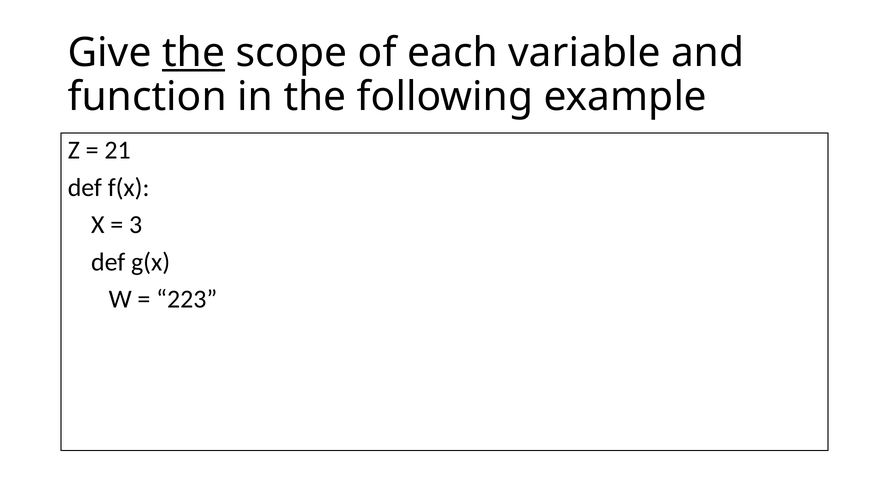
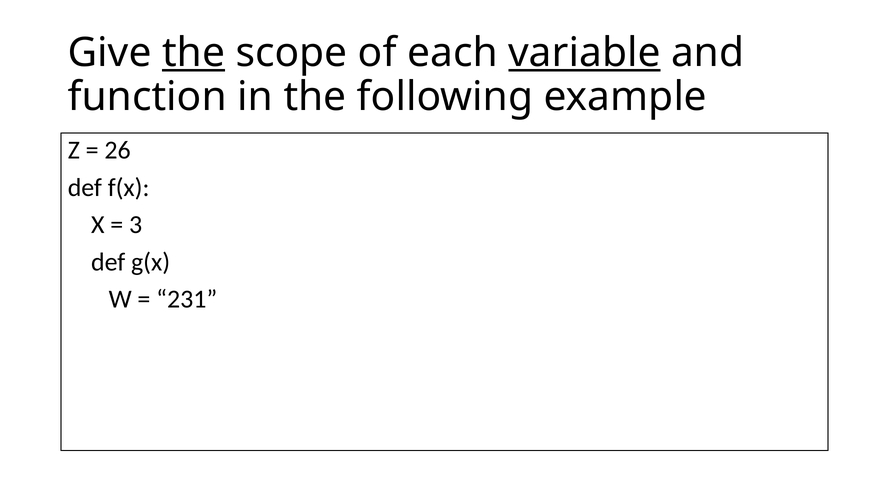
variable underline: none -> present (584, 53)
21: 21 -> 26 (118, 150)
223: 223 -> 231 (187, 299)
